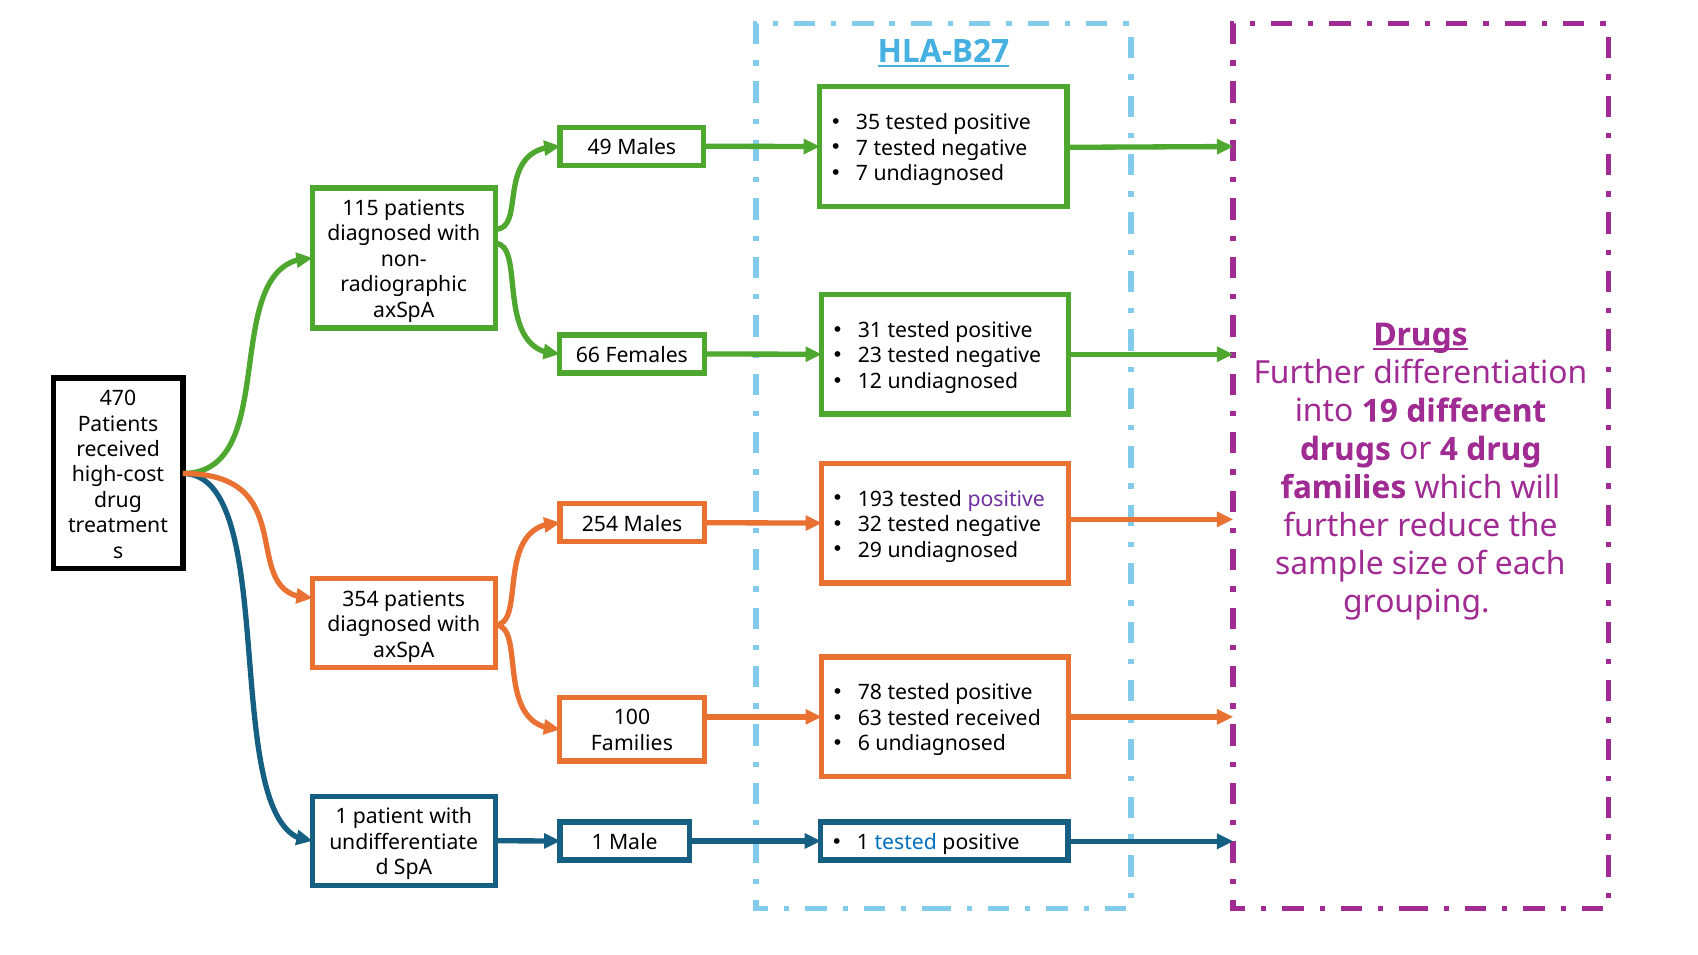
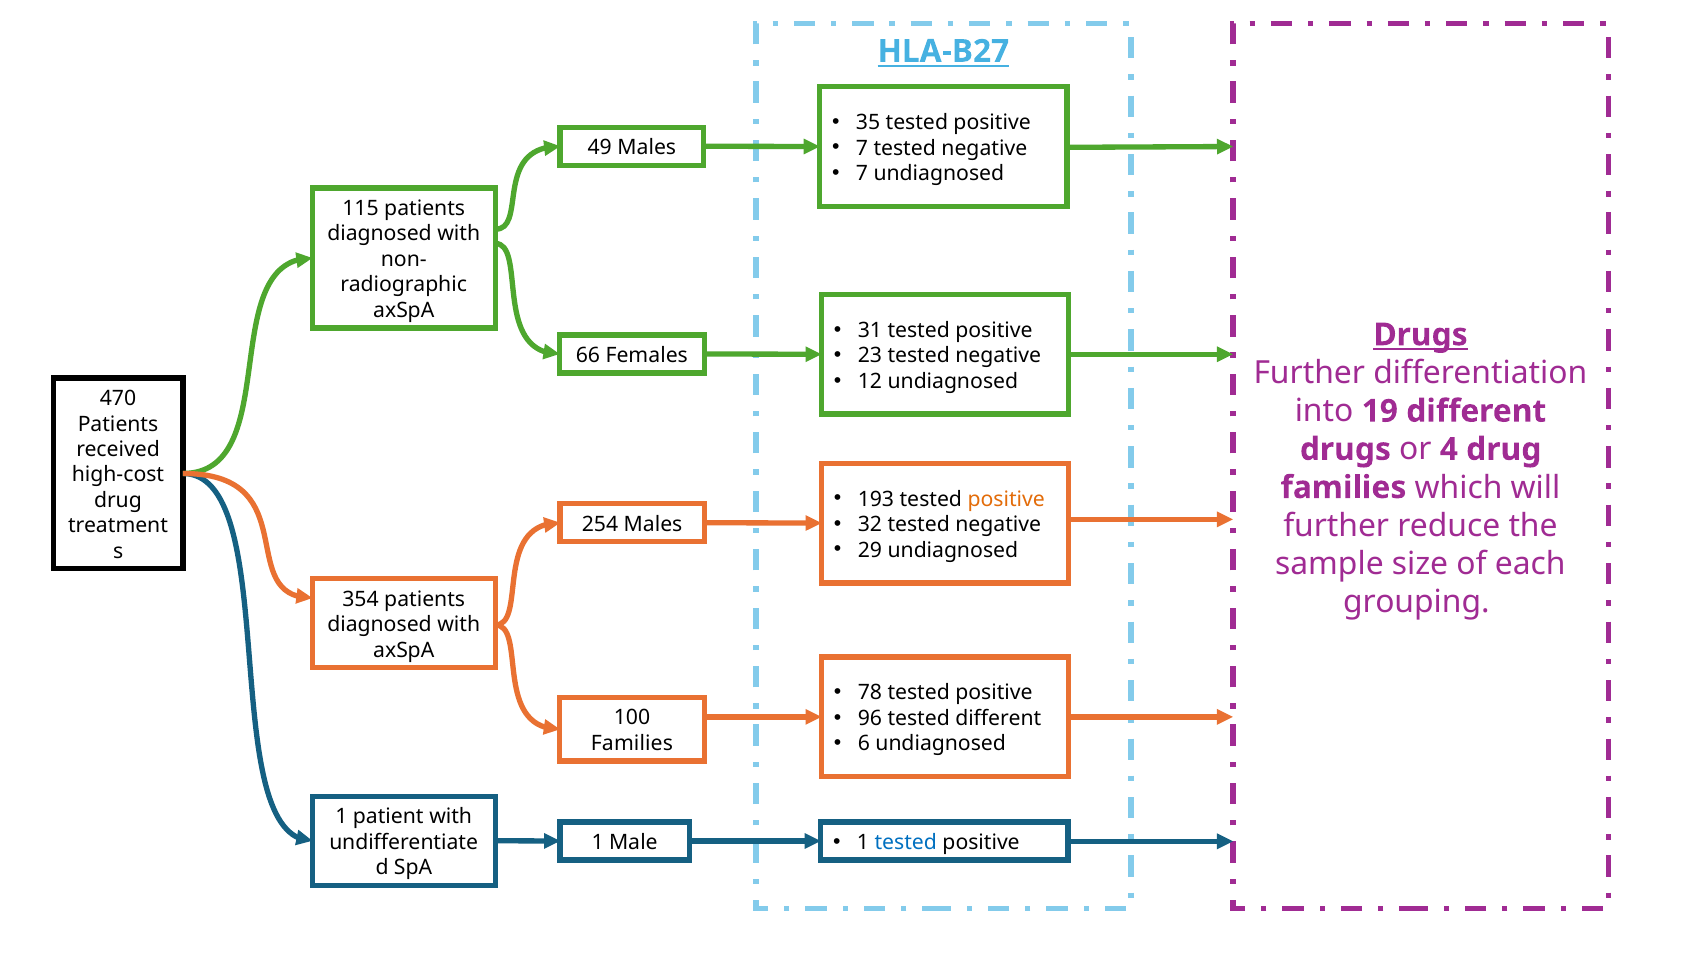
positive colour: purple -> orange (1006, 499)
63: 63 -> 96 (870, 718)
tested received: received -> different (998, 718)
